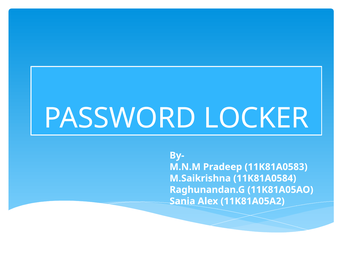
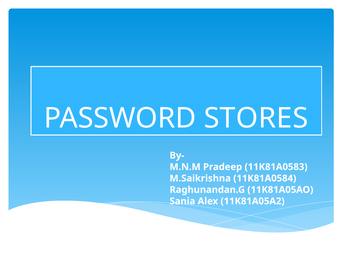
LOCKER: LOCKER -> STORES (256, 118)
